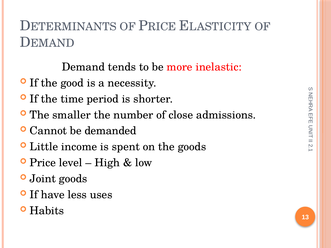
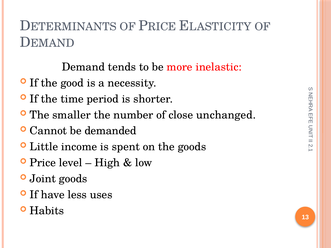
admissions: admissions -> unchanged (226, 115)
